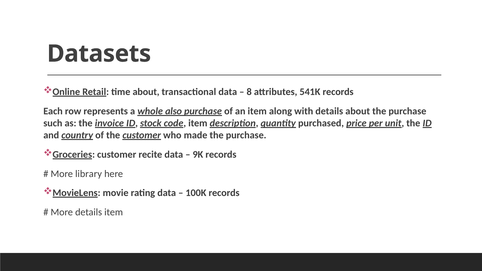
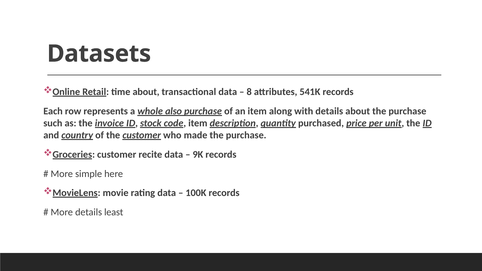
library: library -> simple (89, 174)
details item: item -> least (114, 212)
